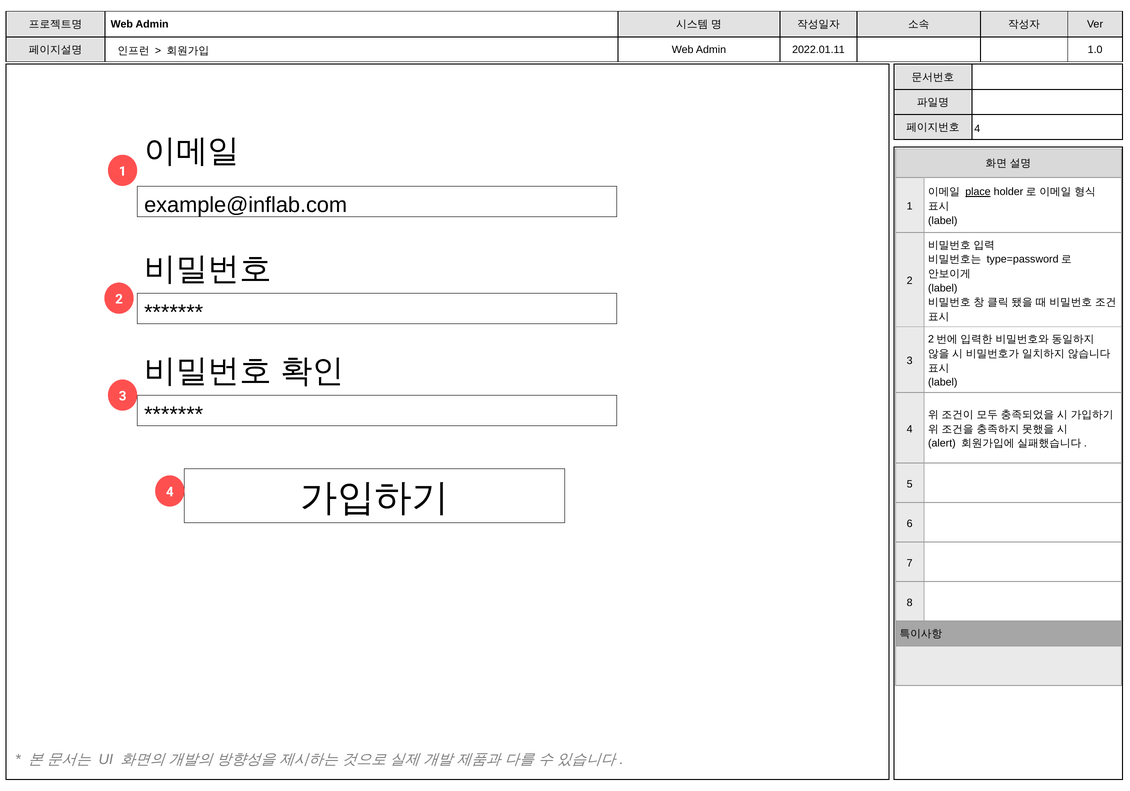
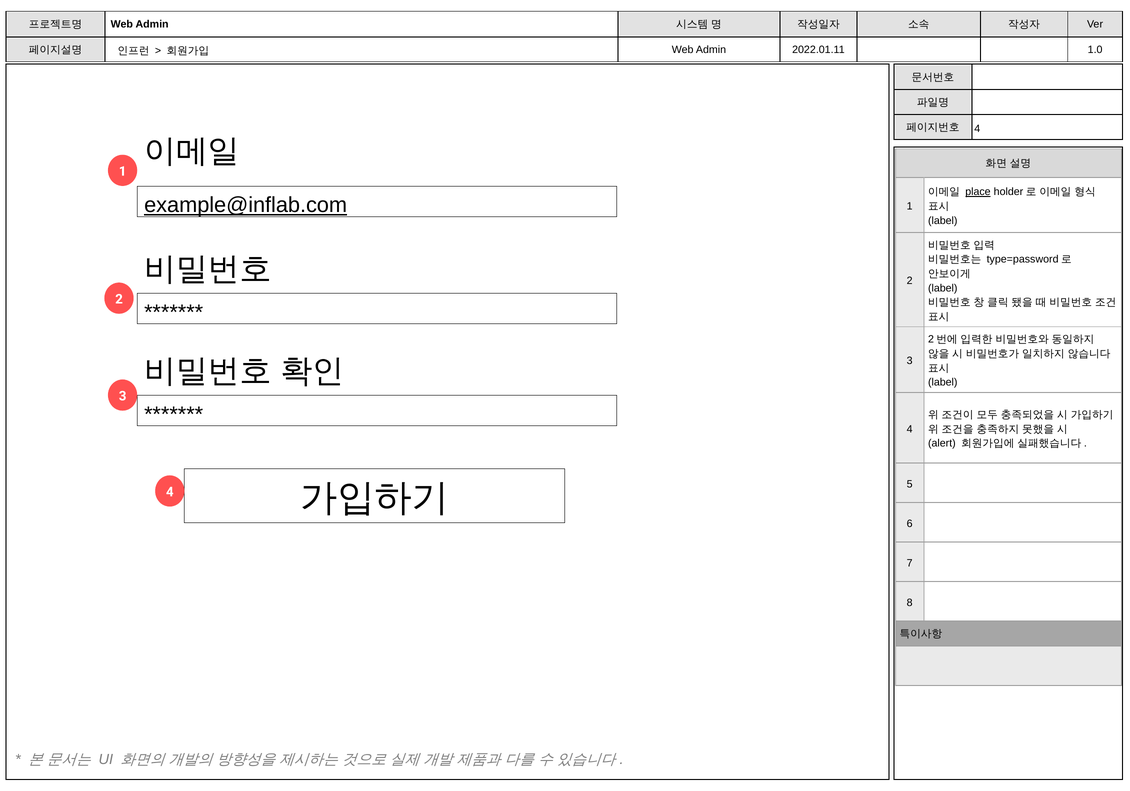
example@inflab.com underline: none -> present (246, 205)
